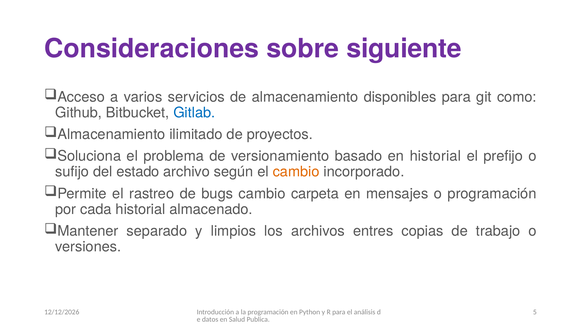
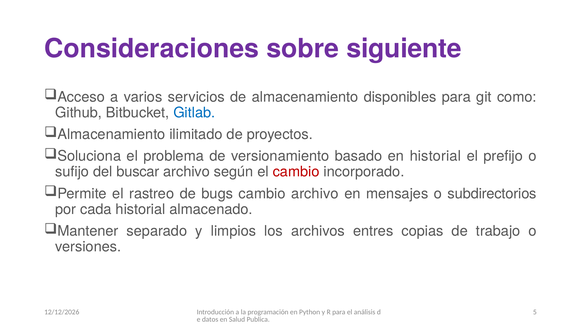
estado: estado -> buscar (138, 172)
cambio colour: orange -> red (296, 172)
cambio carpeta: carpeta -> archivo (315, 194)
o programación: programación -> subdirectorios (492, 194)
